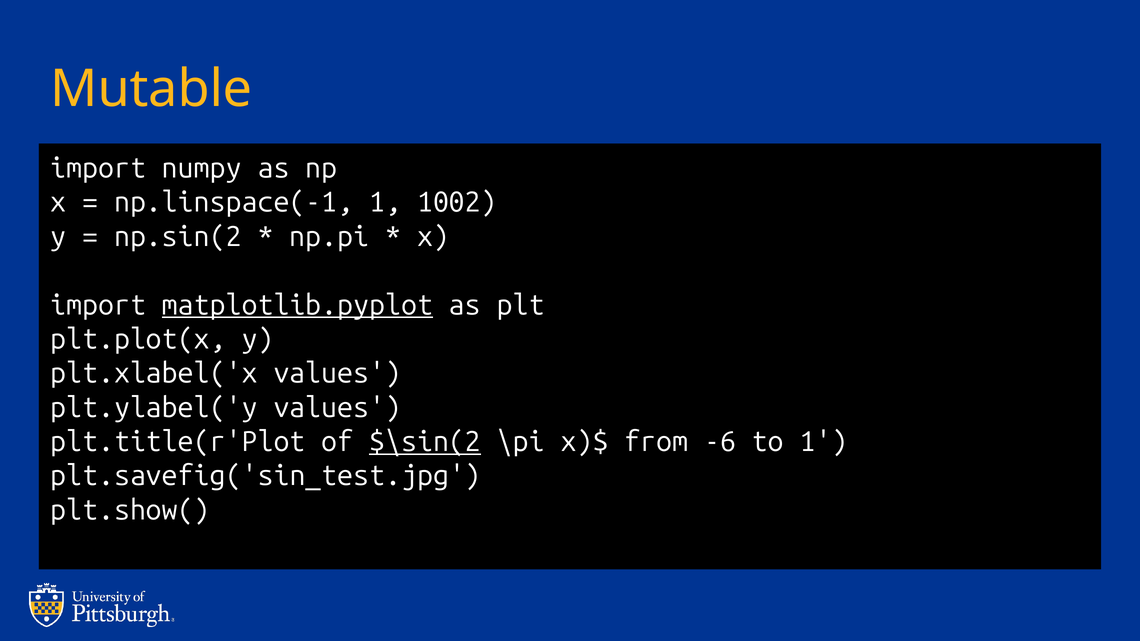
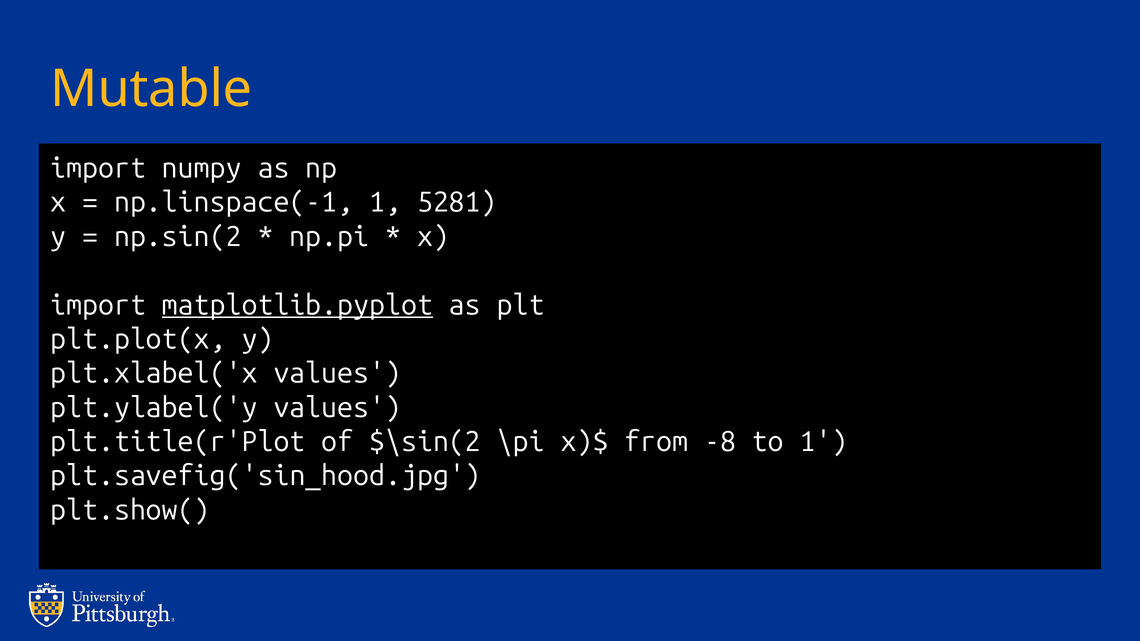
1002: 1002 -> 5281 (457, 203)
$\sin(2 underline: present -> none (425, 442)
-6: -6 -> -8 (720, 442)
plt.savefig('sin_test.jpg: plt.savefig('sin_test.jpg -> plt.savefig('sin_hood.jpg (266, 476)
